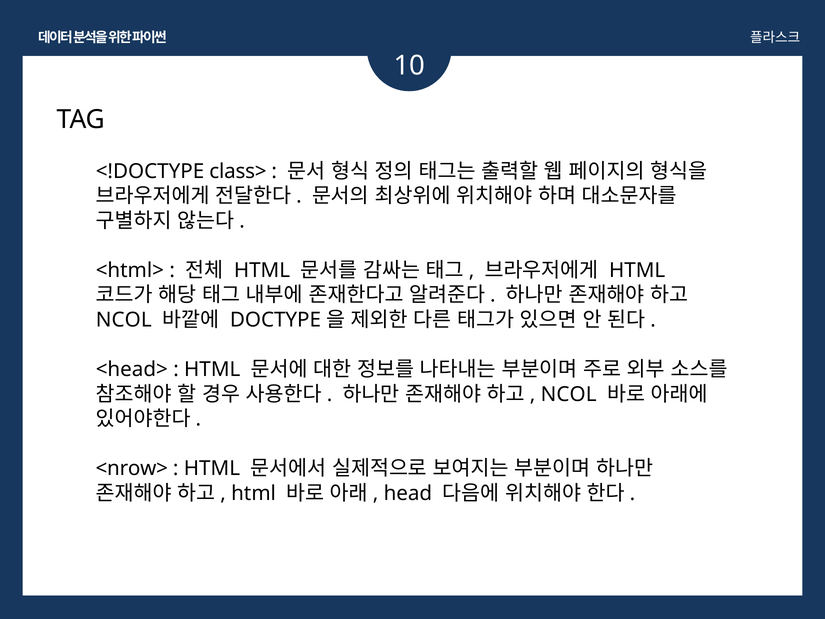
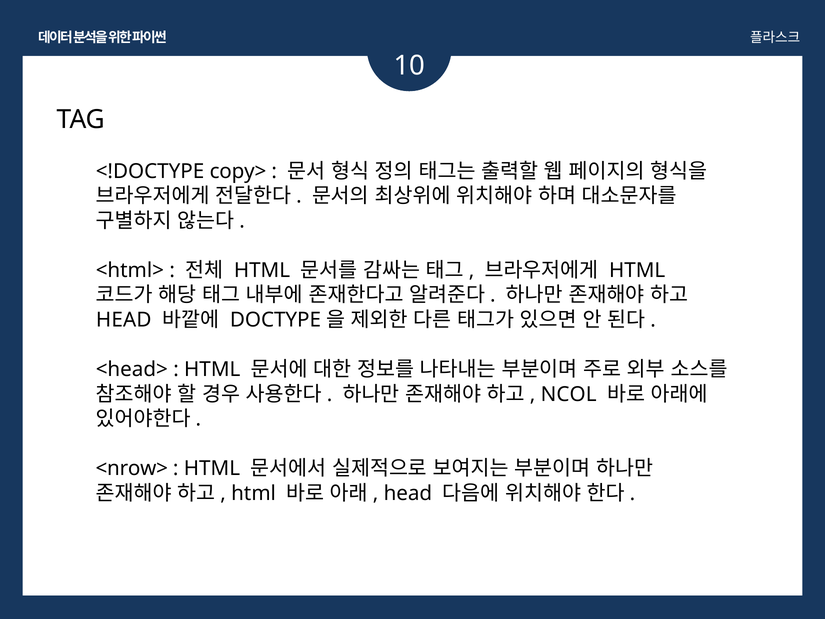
class>: class> -> copy> (238, 171)
NCOL: NCOL -> HEAD (124, 320)
